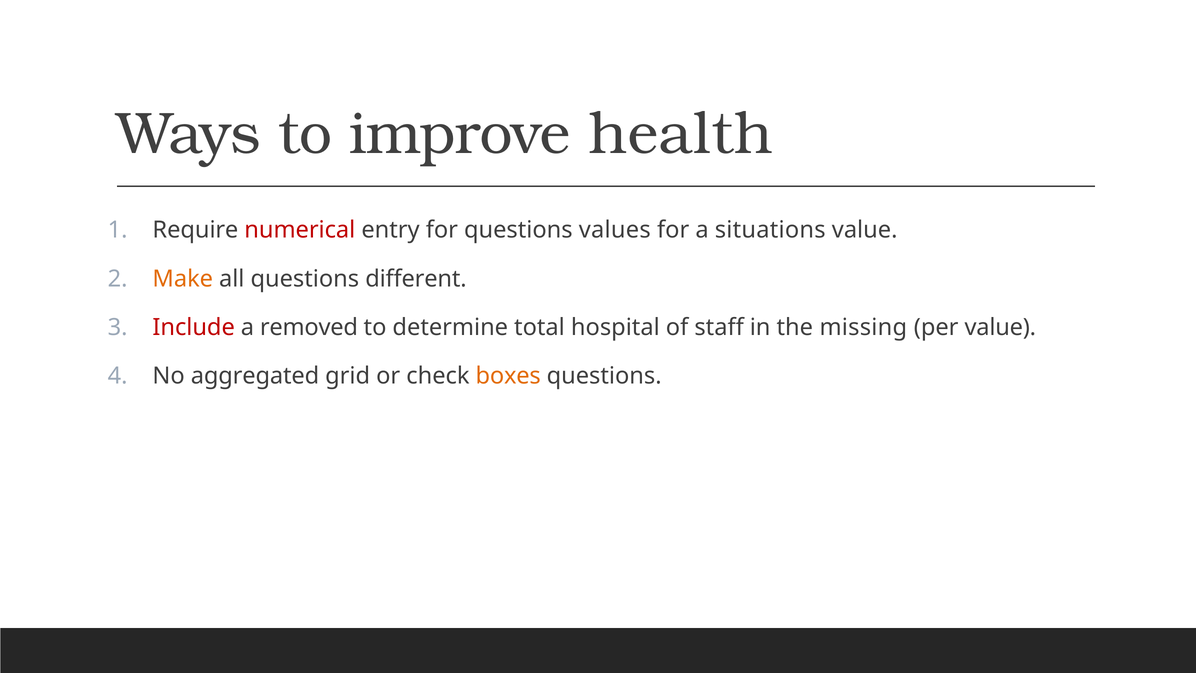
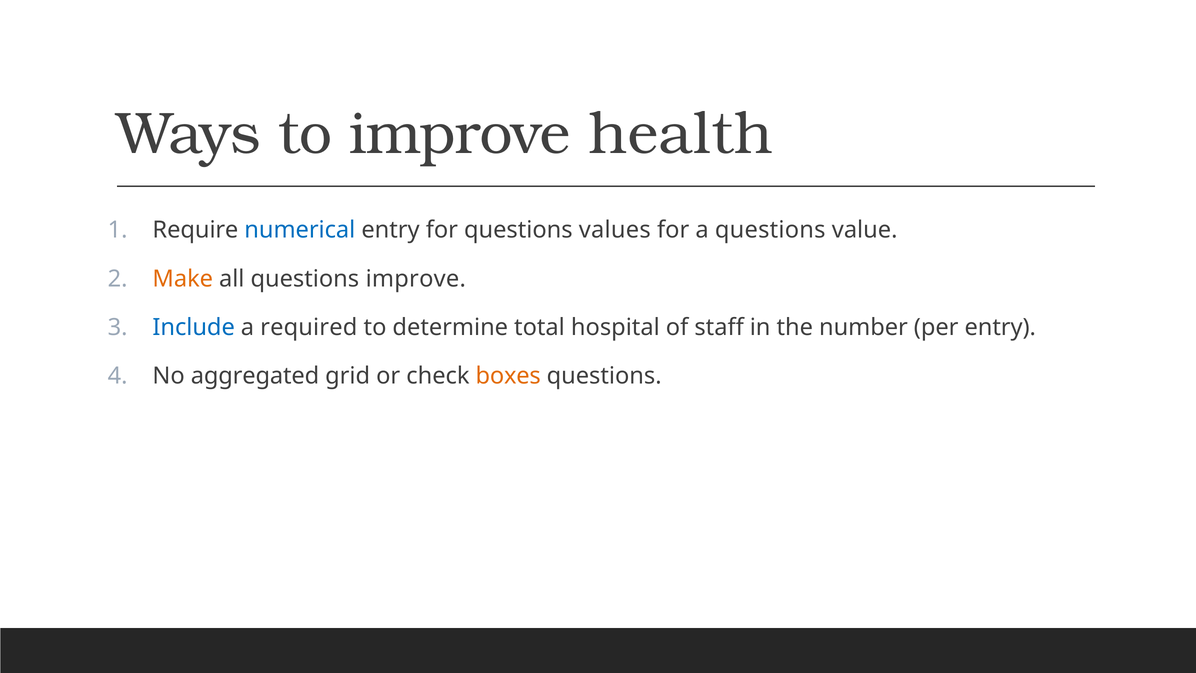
numerical colour: red -> blue (300, 230)
a situations: situations -> questions (770, 230)
questions different: different -> improve (416, 279)
Include colour: red -> blue (194, 327)
removed: removed -> required (309, 327)
missing: missing -> number (863, 327)
per value: value -> entry (1000, 327)
